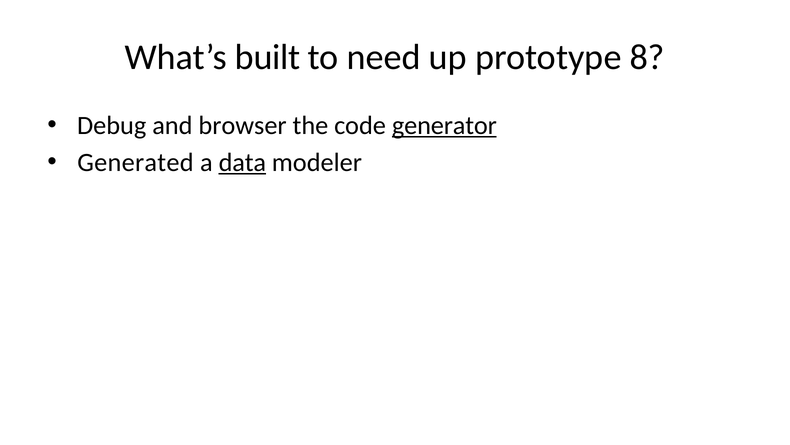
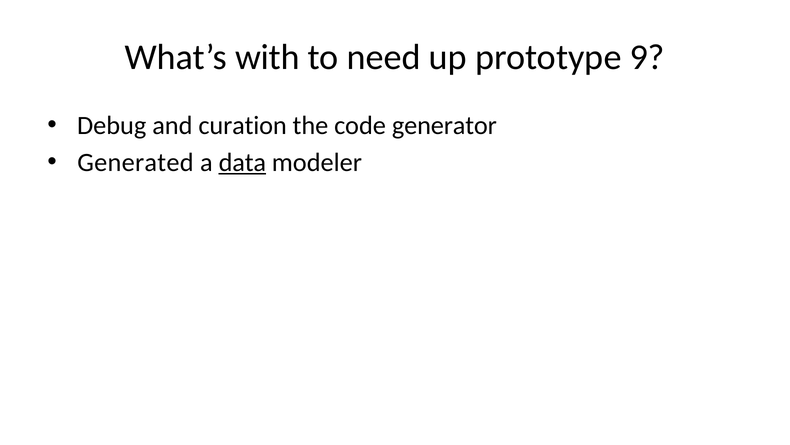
built: built -> with (267, 57)
8: 8 -> 9 (647, 57)
browser: browser -> curation (243, 125)
generator underline: present -> none (444, 125)
